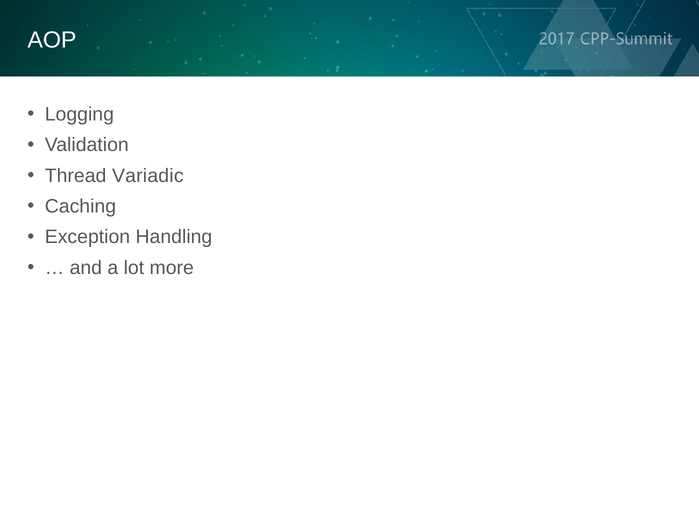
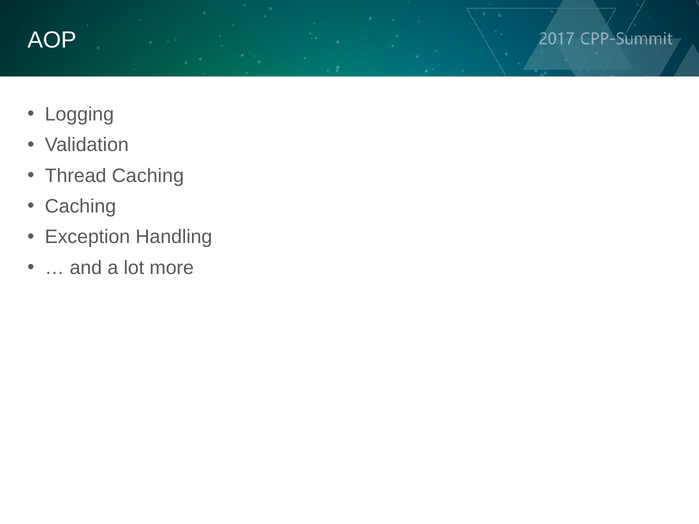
Thread Variadic: Variadic -> Caching (148, 176)
